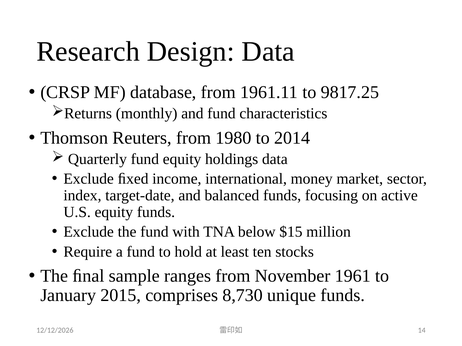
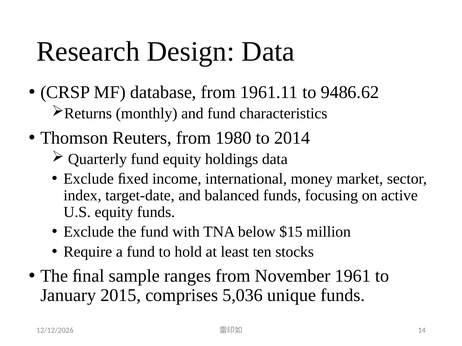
9817.25: 9817.25 -> 9486.62 (350, 92)
8,730: 8,730 -> 5,036 (243, 296)
